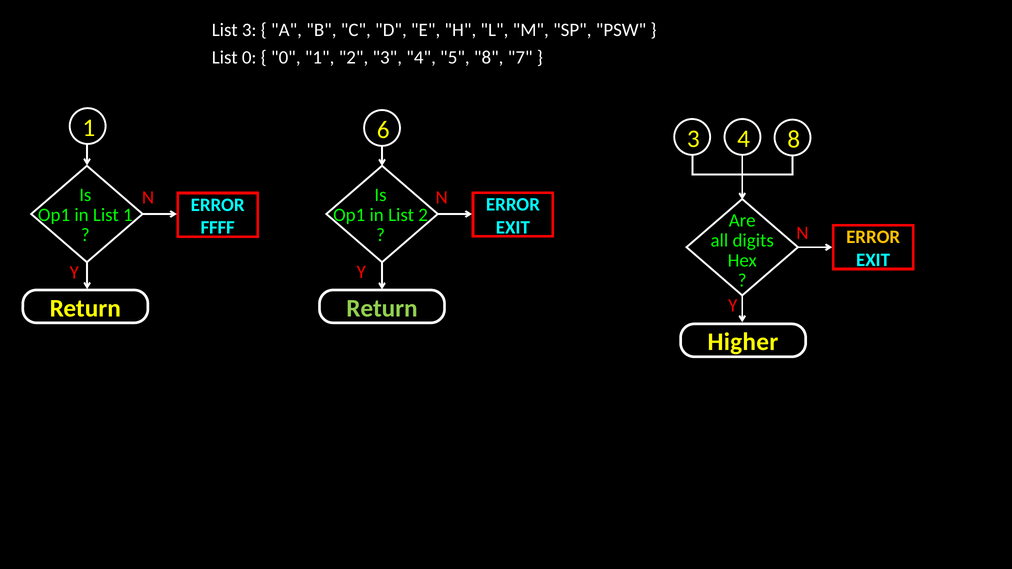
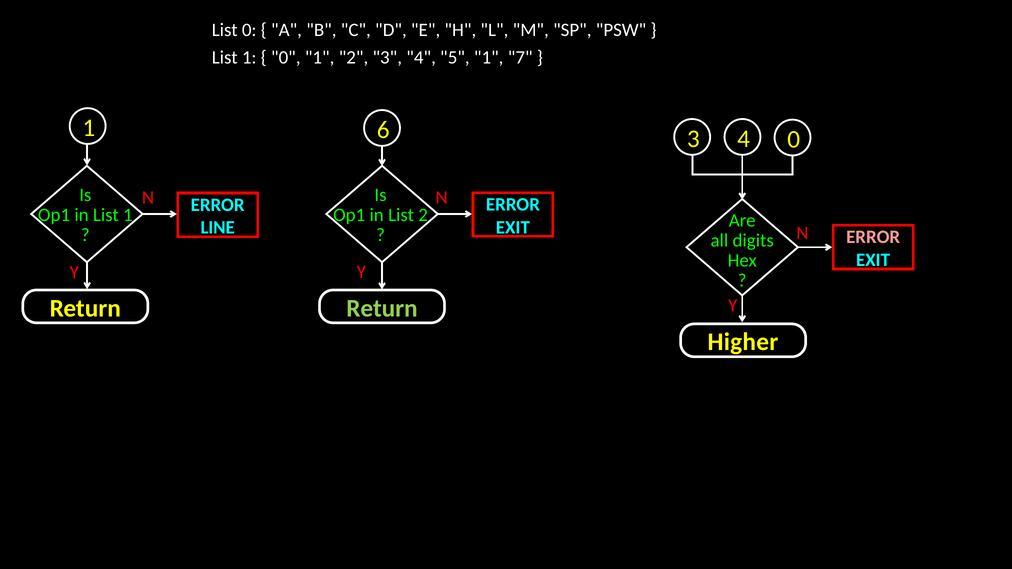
List 3: 3 -> 0 (249, 30)
0: 0 -> 1 (249, 58)
5 8: 8 -> 1 (489, 58)
4 8: 8 -> 0 (794, 139)
FFFF: FFFF -> LINE (218, 228)
ERROR colour: yellow -> pink (873, 237)
